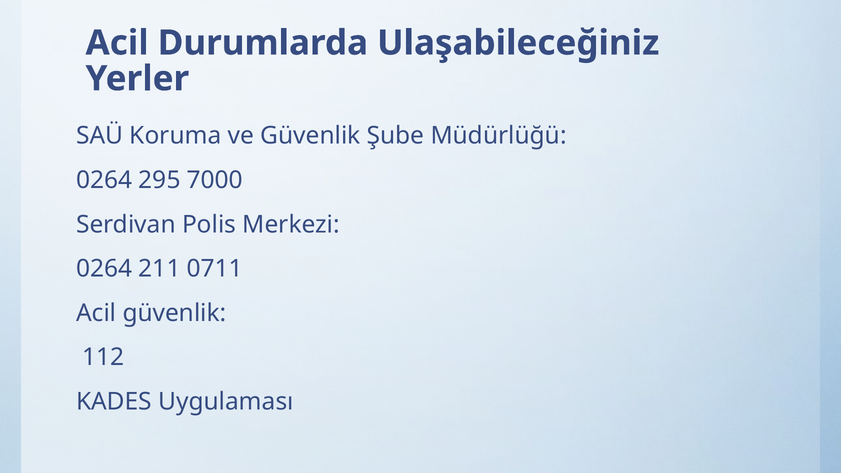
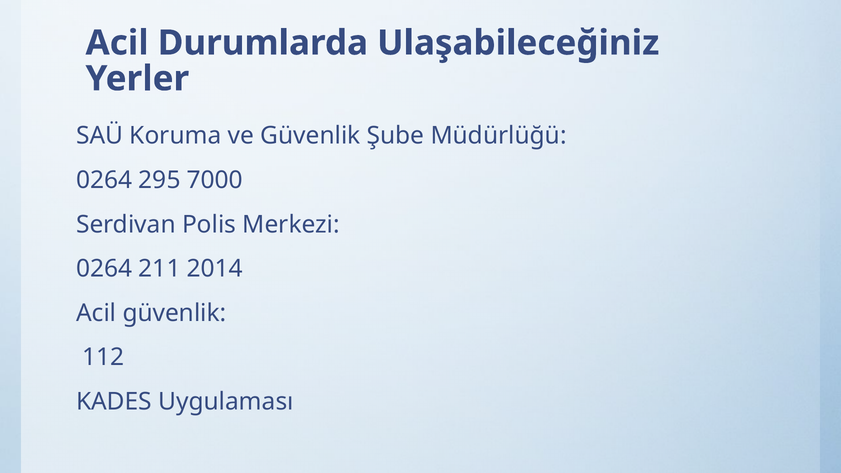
0711: 0711 -> 2014 (215, 269)
